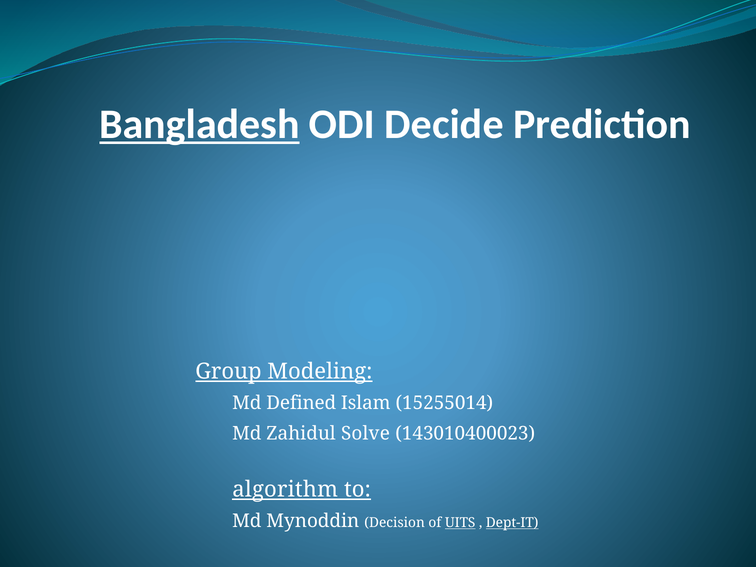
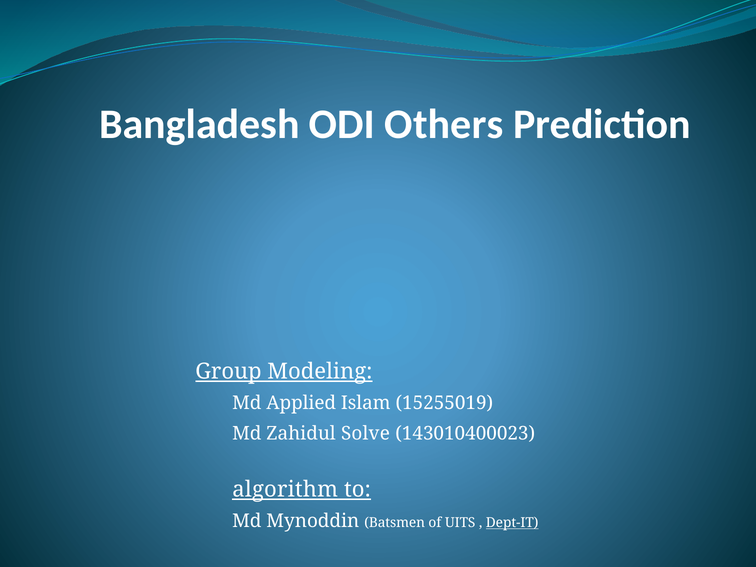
Bangladesh underline: present -> none (199, 124)
Decide: Decide -> Others (444, 124)
Defined: Defined -> Applied (301, 403)
15255014: 15255014 -> 15255019 (444, 403)
Decision: Decision -> Batsmen (395, 523)
UITS underline: present -> none (460, 523)
